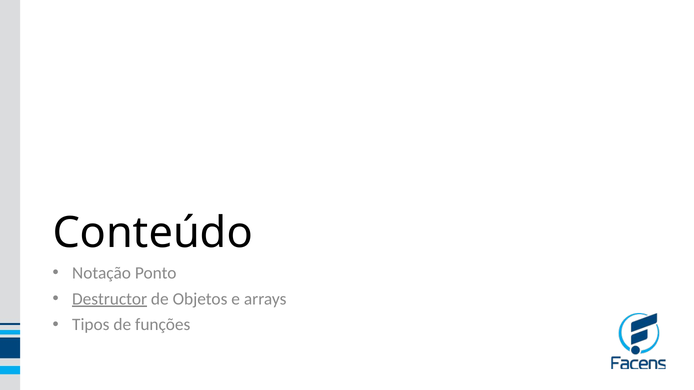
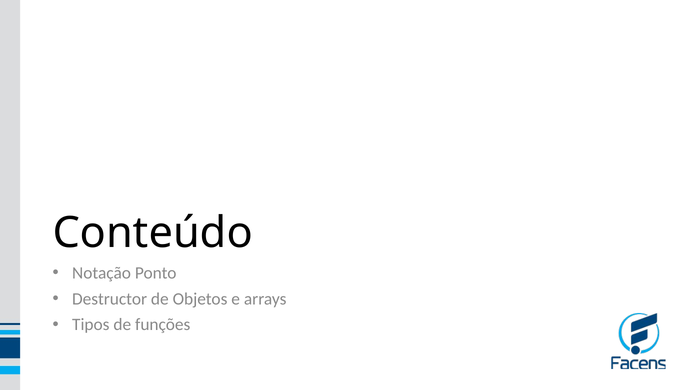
Destructor underline: present -> none (110, 299)
